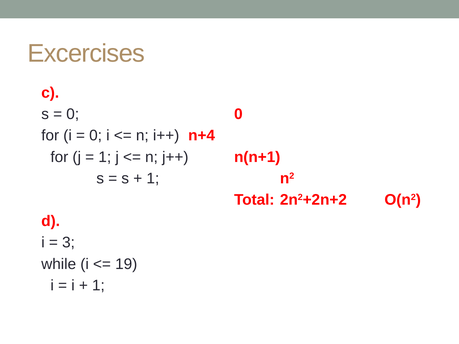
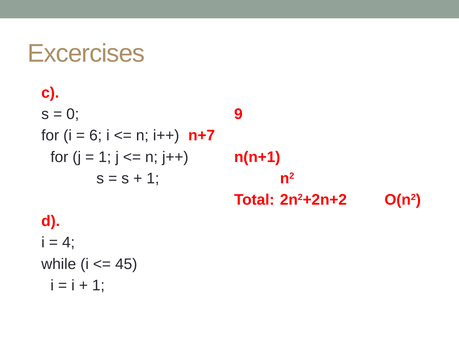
0 0: 0 -> 9 (238, 114)
0: 0 -> 6 (96, 136)
n+4: n+4 -> n+7 (202, 136)
3: 3 -> 4 (68, 243)
19: 19 -> 45 (126, 264)
